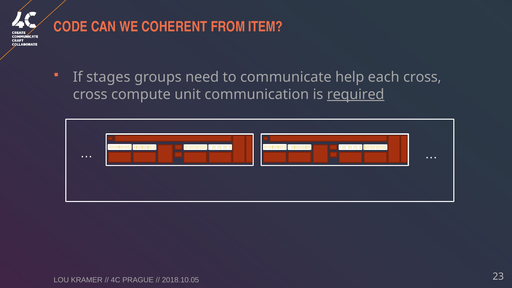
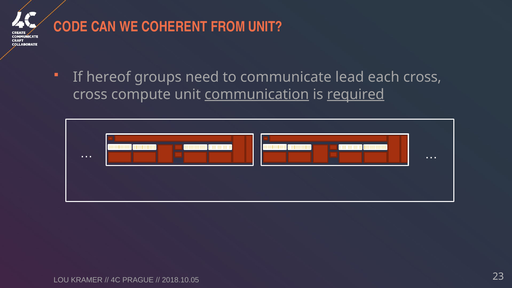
FROM ITEM: ITEM -> UNIT (265, 27)
stages: stages -> hereof (108, 77)
help: help -> lead (350, 77)
communication underline: none -> present (257, 94)
